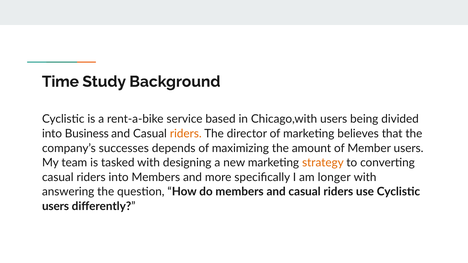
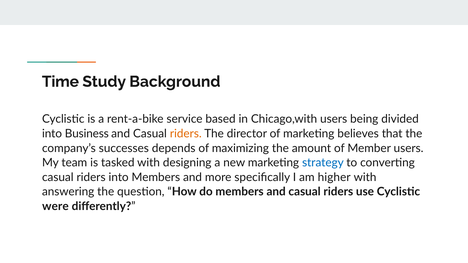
strategy colour: orange -> blue (323, 163)
longer: longer -> higher (334, 177)
users: users -> were (55, 206)
